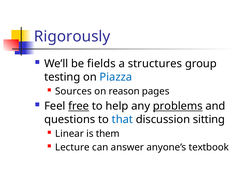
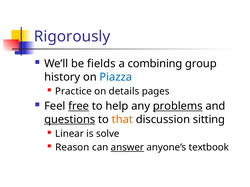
structures: structures -> combining (155, 64)
testing: testing -> history (62, 77)
Sources: Sources -> Practice (73, 92)
reason: reason -> details (124, 92)
questions underline: none -> present (70, 120)
that colour: blue -> orange (122, 120)
them: them -> solve (108, 134)
Lecture: Lecture -> Reason (72, 148)
answer underline: none -> present (127, 148)
